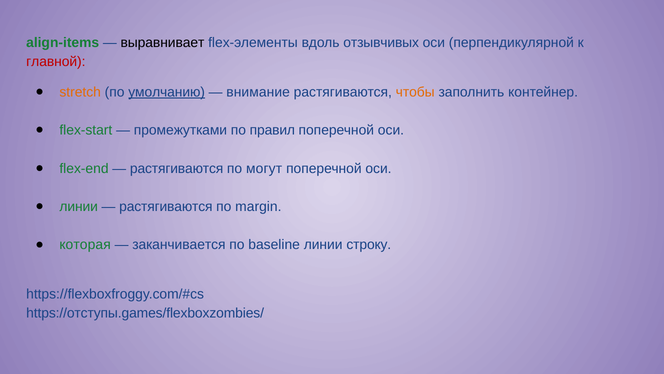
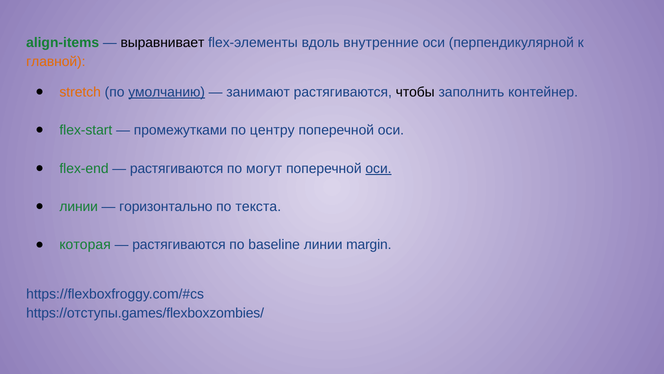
отзывчивых: отзывчивых -> внутренние (381, 43)
главной colour: red -> orange (56, 62)
внимание: внимание -> занимают (258, 92)
чтобы colour: orange -> black (415, 92)
правил: правил -> центру (272, 130)
оси underline: none -> present (378, 168)
растягиваются: растягиваются -> горизонтально (166, 206)
margin: margin -> текста (258, 206)
заканчивается: заканчивается -> растягиваются (179, 245)
строку: строку -> margin (369, 245)
